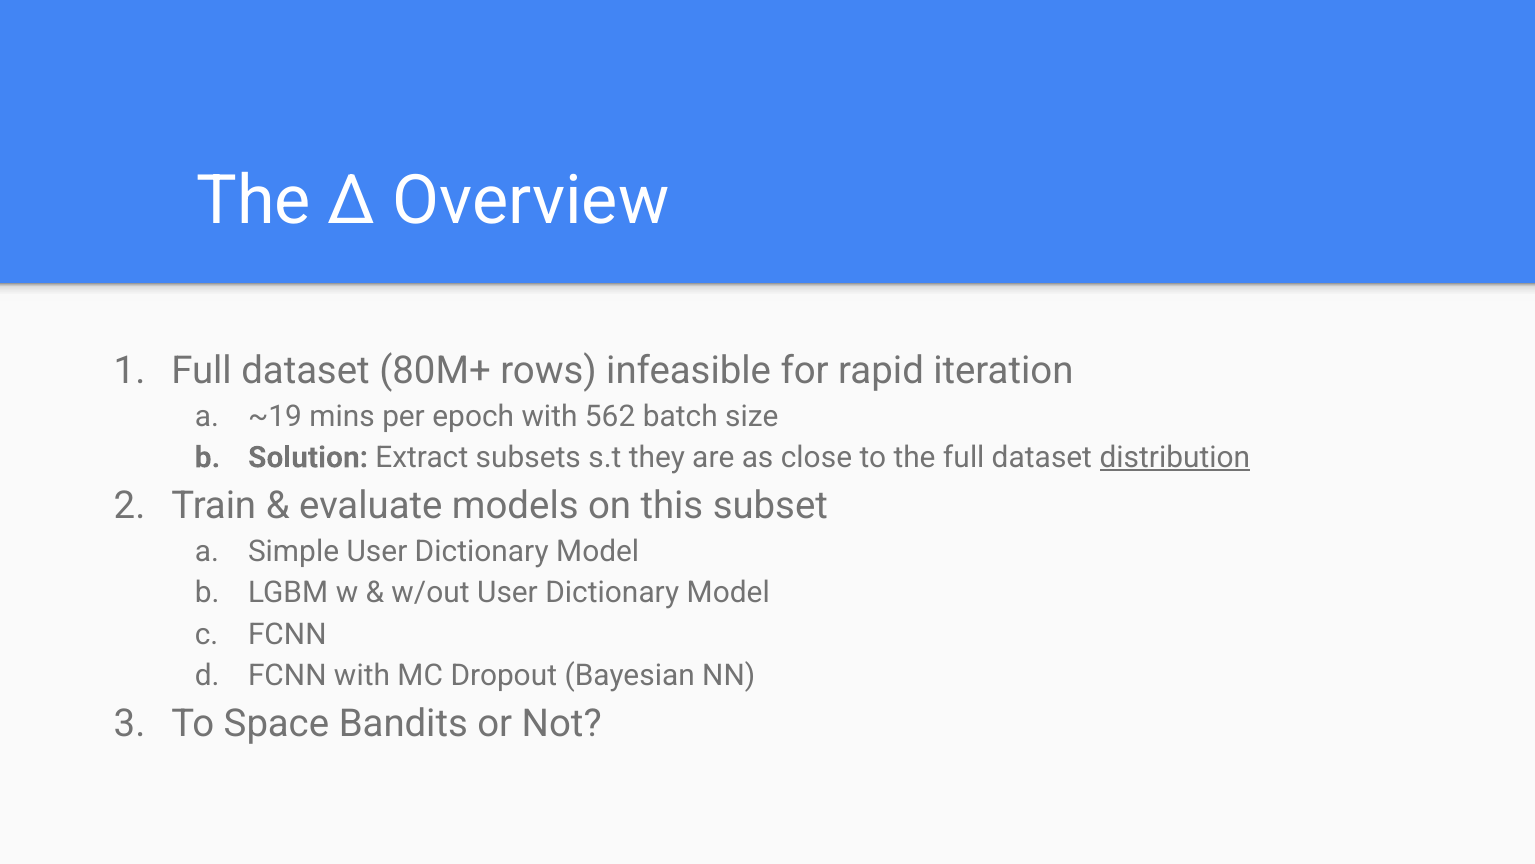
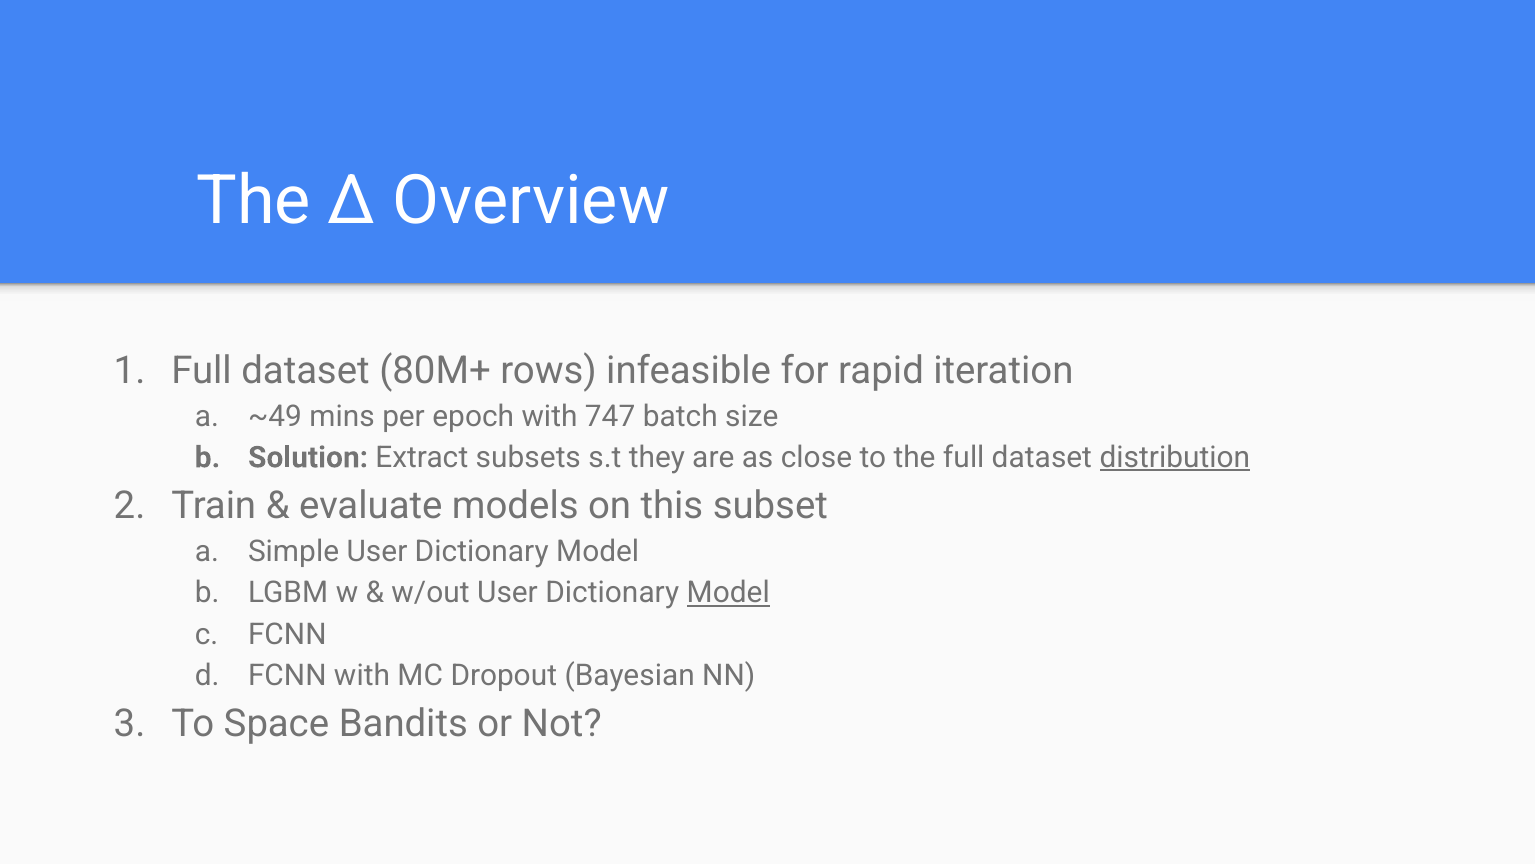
~19: ~19 -> ~49 (275, 416)
562: 562 -> 747 (610, 416)
Model underline: none -> present (728, 593)
